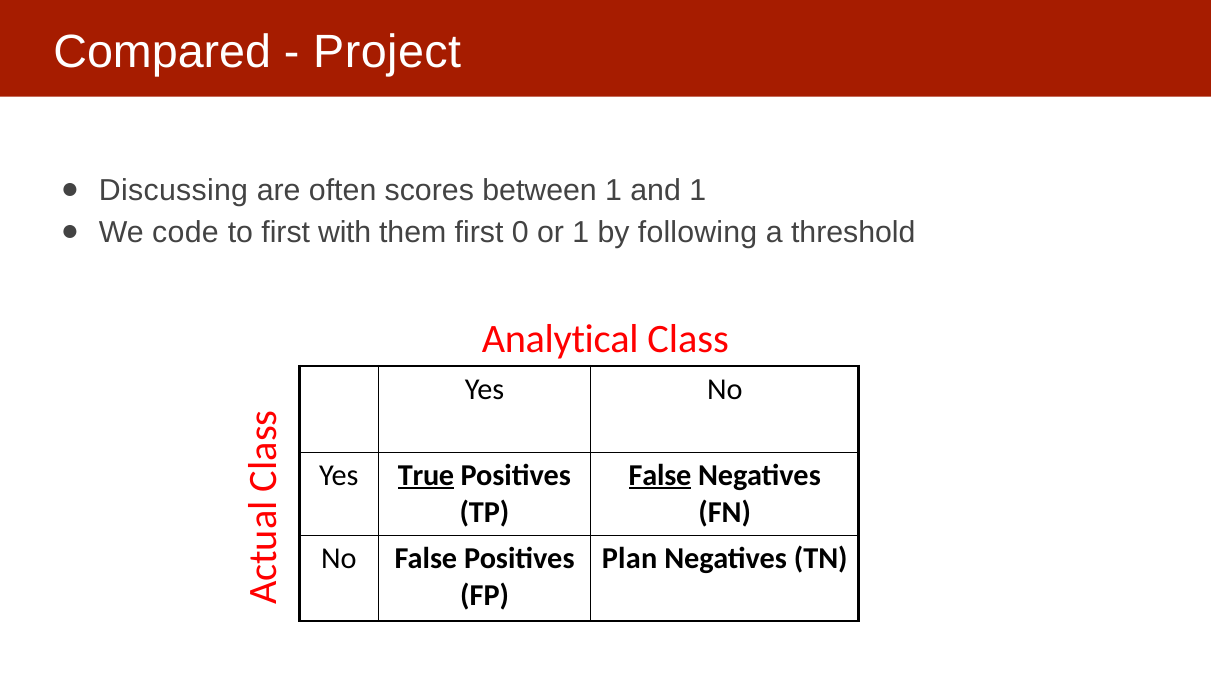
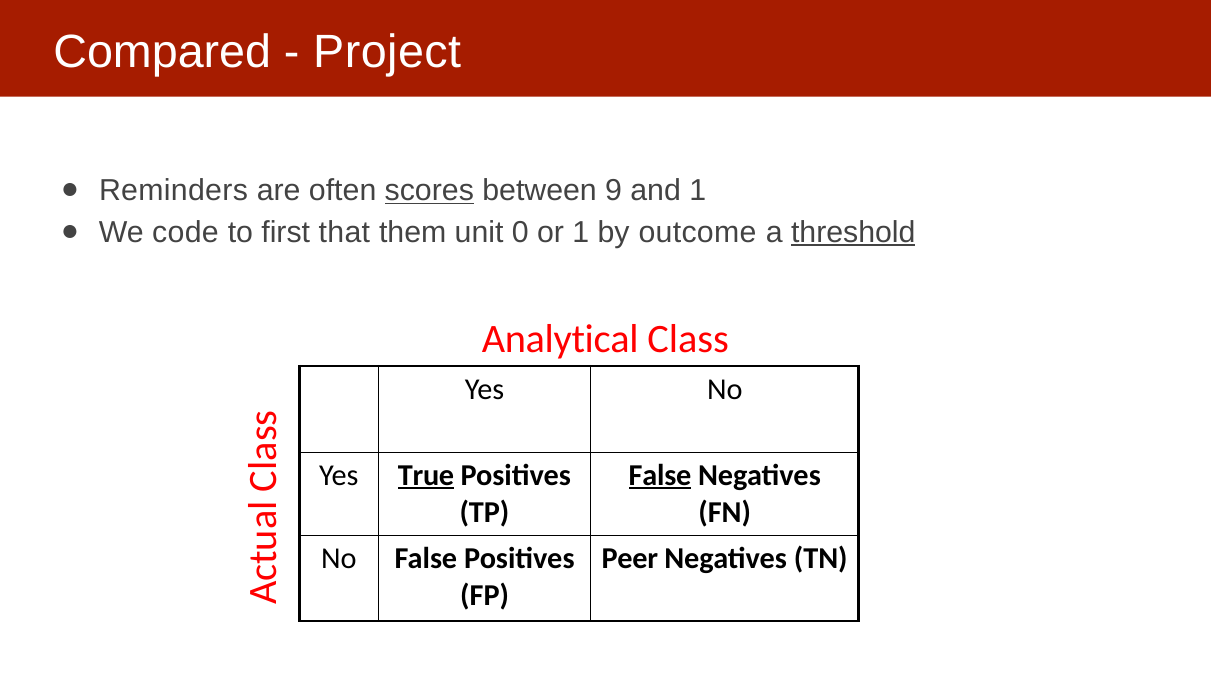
Discussing: Discussing -> Reminders (173, 190)
scores underline: none -> present (429, 190)
between 1: 1 -> 9 (614, 190)
with: with -> that (344, 232)
them first: first -> unit (479, 232)
following: following -> outcome (698, 232)
threshold underline: none -> present (853, 232)
Plan: Plan -> Peer (630, 558)
